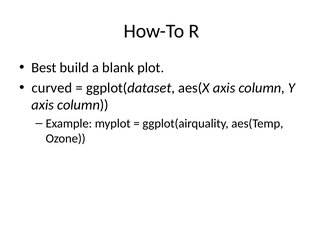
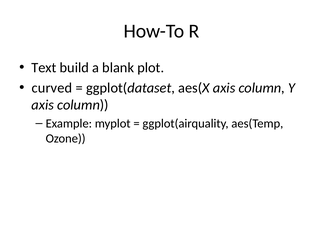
Best: Best -> Text (44, 68)
